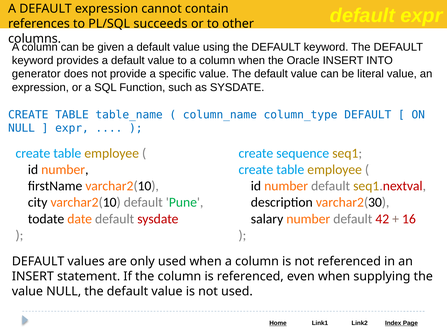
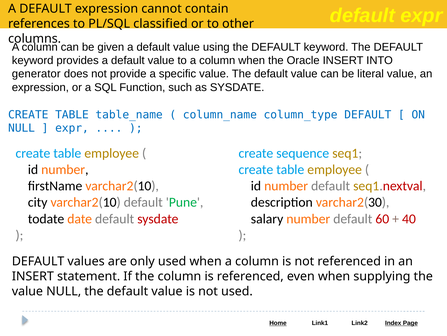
succeeds: succeeds -> classified (160, 24)
42: 42 -> 60 (382, 218)
16: 16 -> 40 (409, 218)
